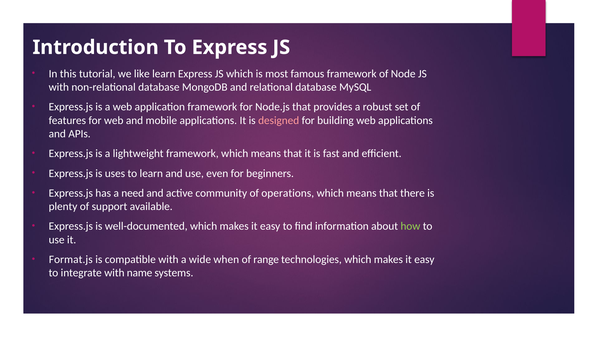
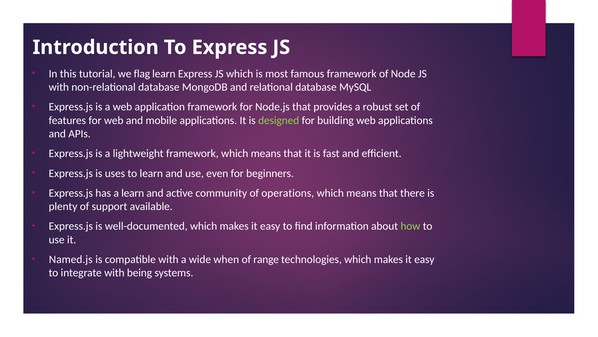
like: like -> flag (142, 74)
designed colour: pink -> light green (279, 120)
a need: need -> learn (133, 193)
Format.js: Format.js -> Named.js (71, 259)
name: name -> being (140, 272)
